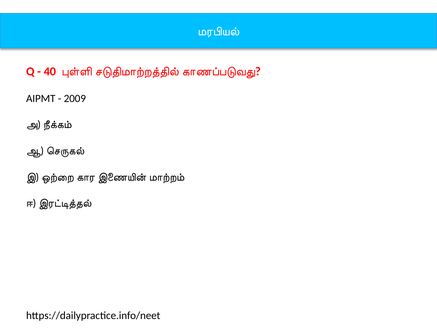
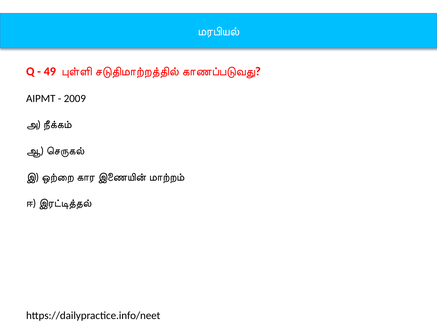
40: 40 -> 49 (50, 71)
